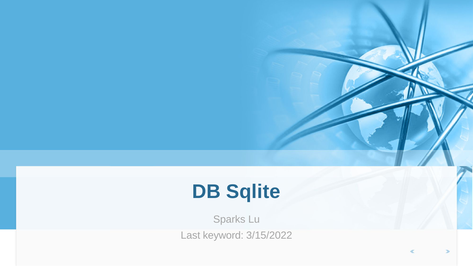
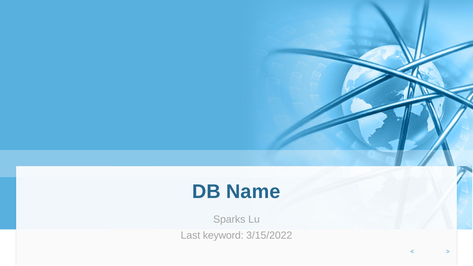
Sqlite: Sqlite -> Name (253, 192)
